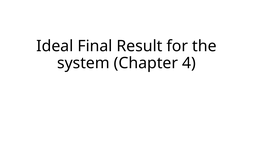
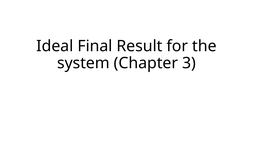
4: 4 -> 3 (189, 63)
